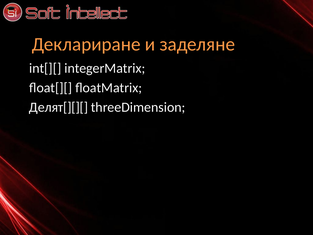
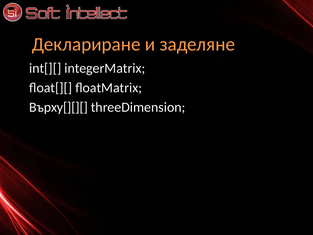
Делят[][][: Делят[][][ -> Върху[][][ (59, 107)
